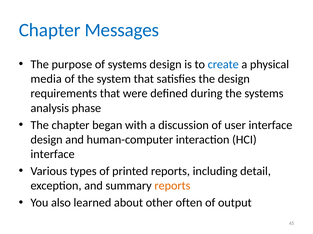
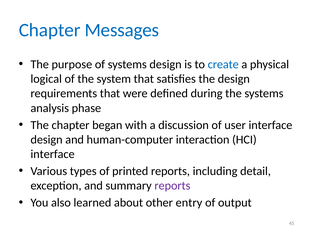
media: media -> logical (46, 79)
reports colour: orange -> purple (172, 186)
often: often -> entry (189, 203)
